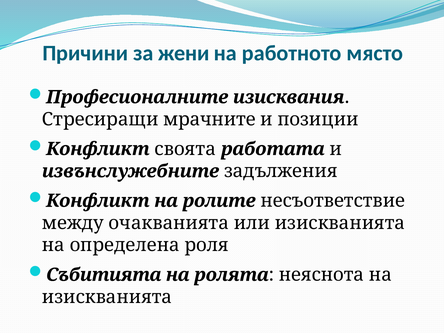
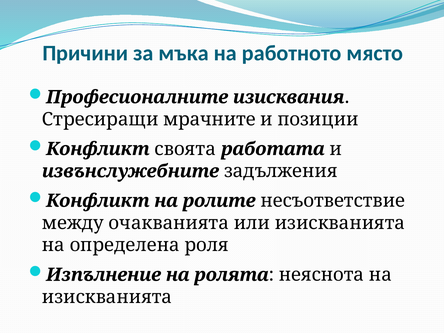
жени: жени -> мъка (184, 53)
Събитията: Събитията -> Изпълнение (104, 275)
